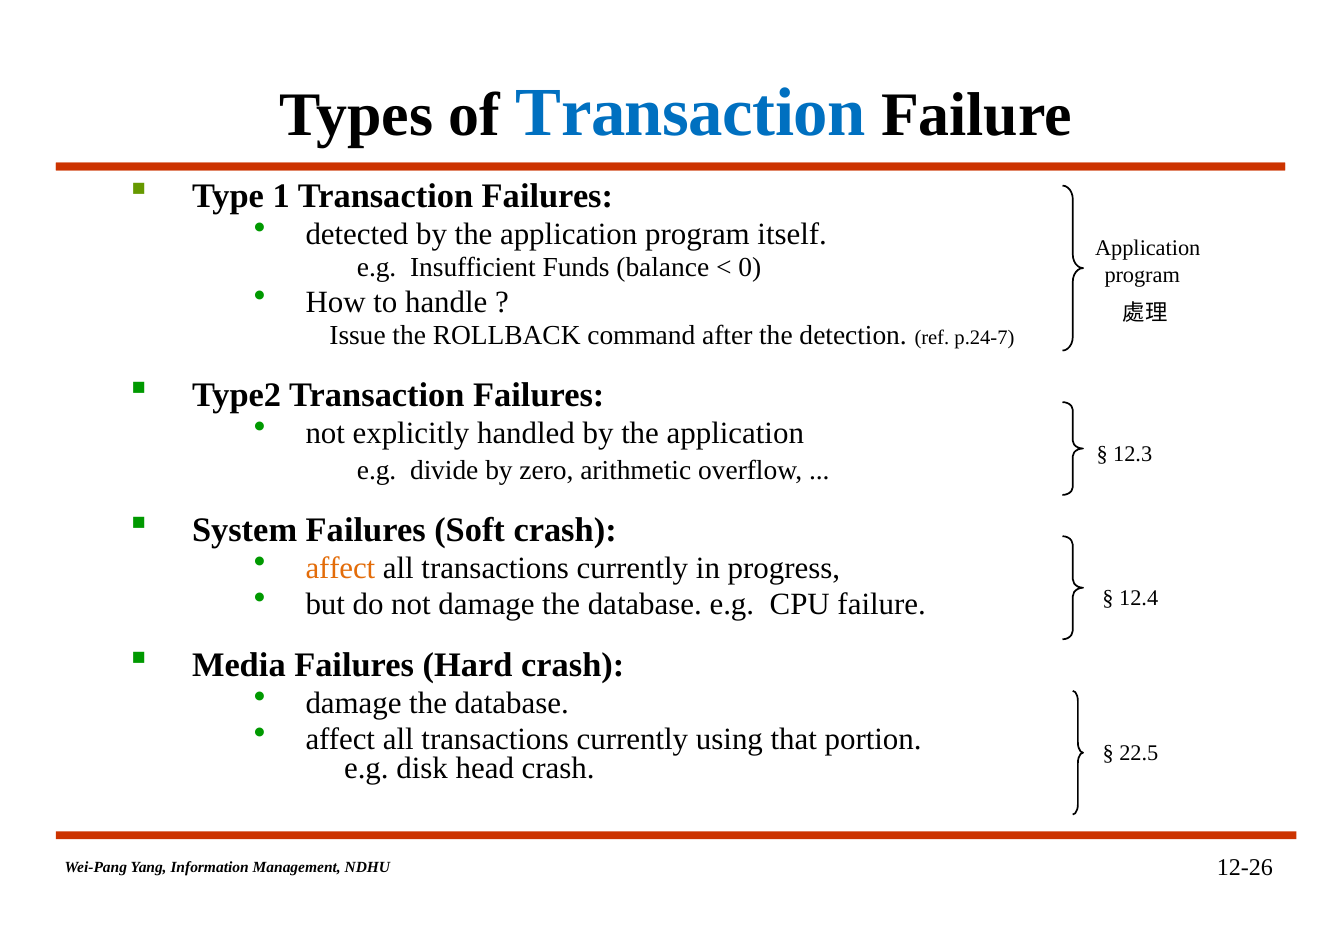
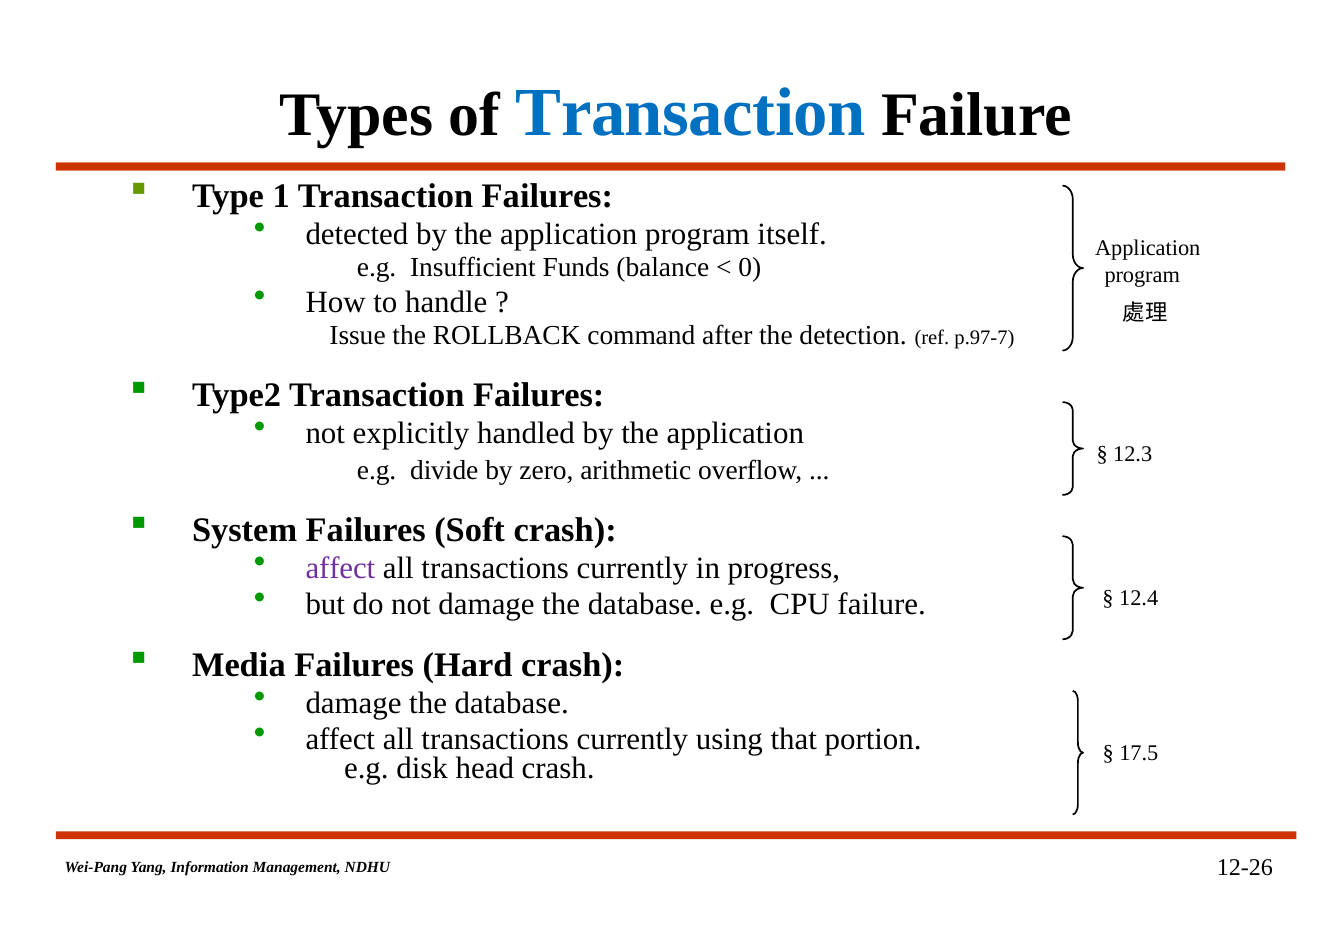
p.24-7: p.24-7 -> p.97-7 (984, 338)
affect colour: orange -> purple (340, 568)
22.5: 22.5 -> 17.5 (1139, 753)
